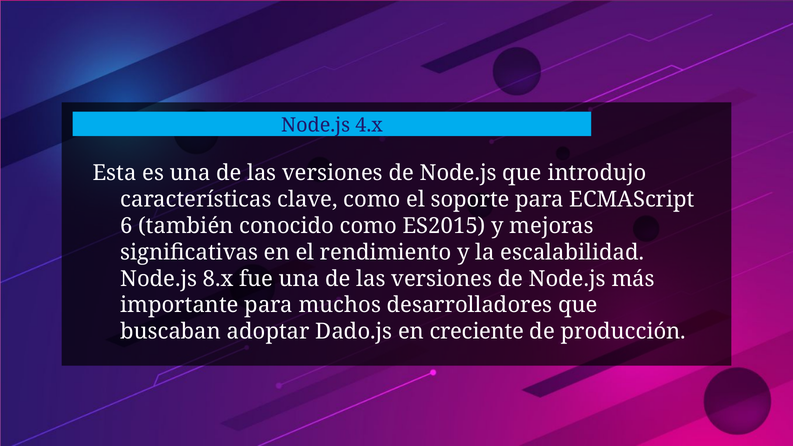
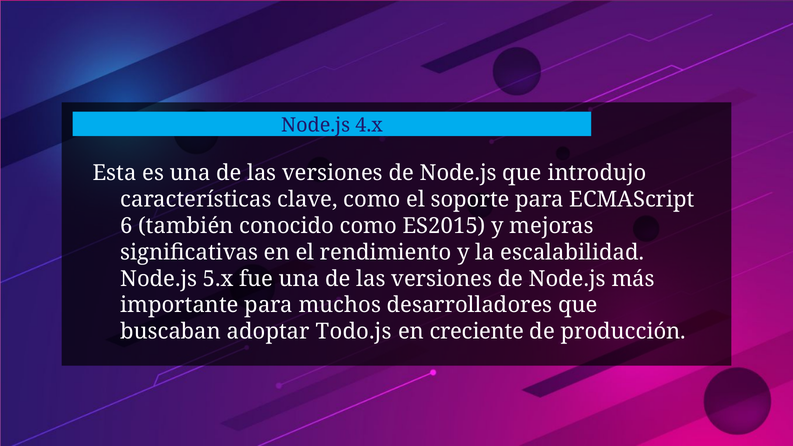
8.x: 8.x -> 5.x (218, 279)
Dado.js: Dado.js -> Todo.js (354, 332)
